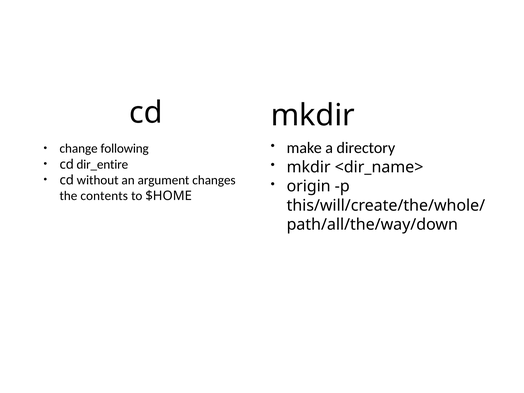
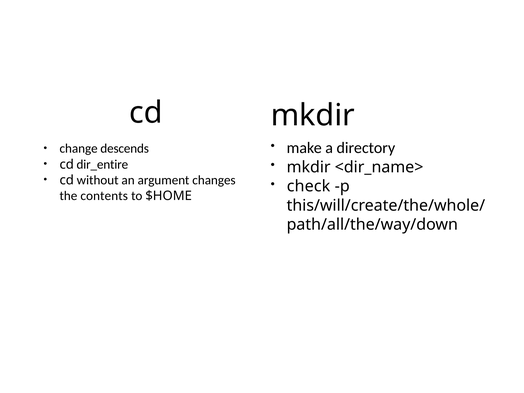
following: following -> descends (125, 149)
origin: origin -> check (309, 186)
